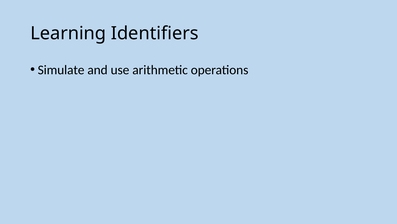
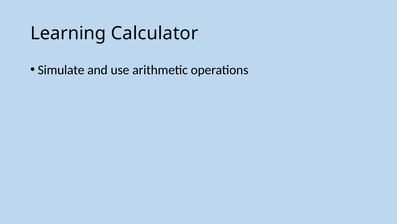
Identifiers: Identifiers -> Calculator (155, 33)
